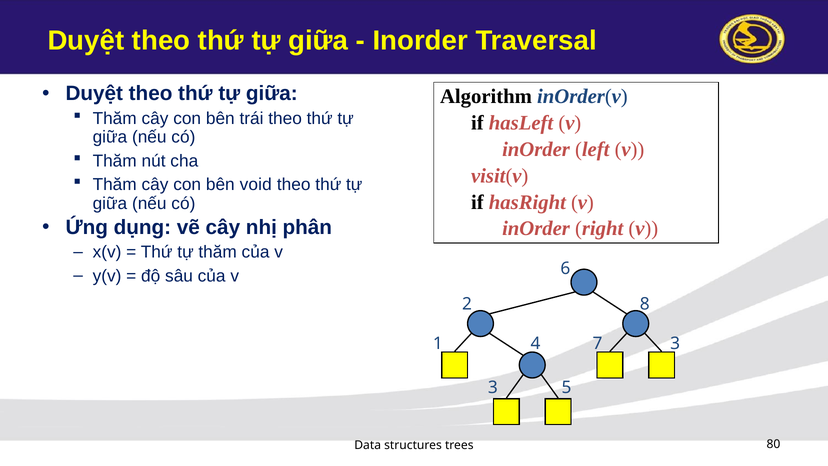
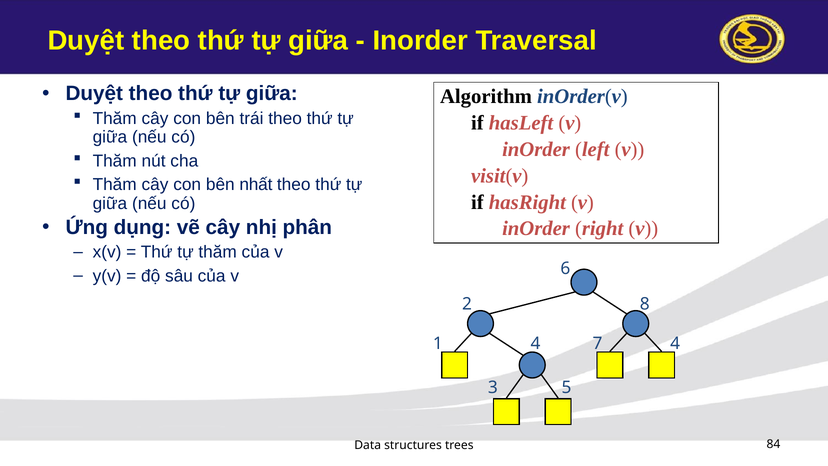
void: void -> nhất (256, 185)
7 3: 3 -> 4 (675, 343)
80: 80 -> 84 (773, 444)
